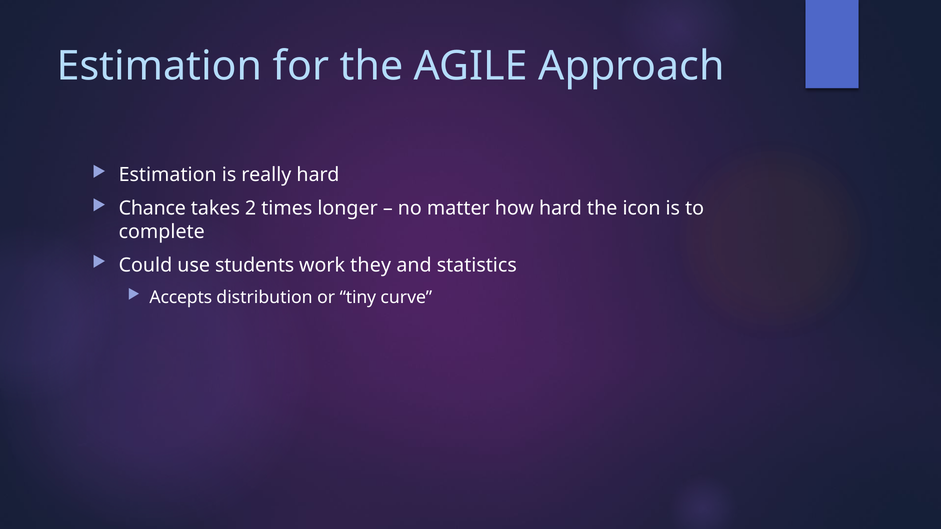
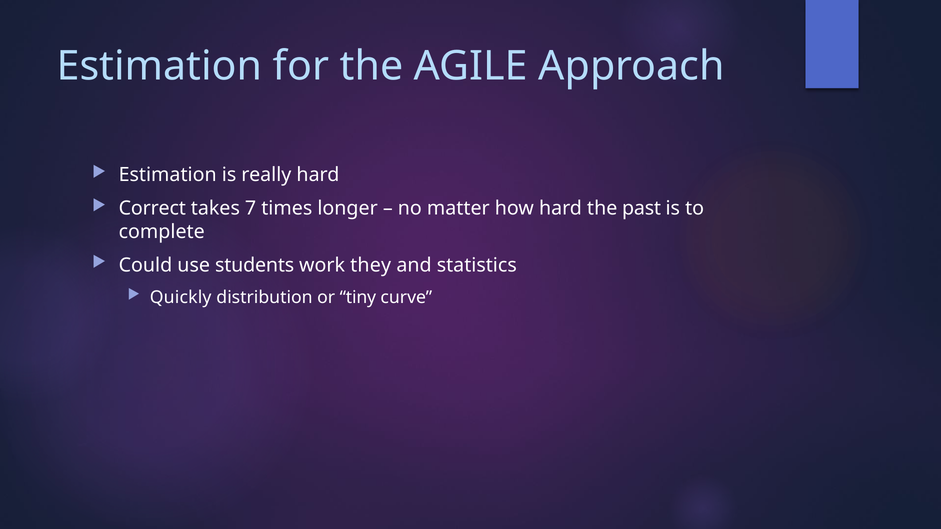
Chance: Chance -> Correct (152, 208)
2: 2 -> 7 (251, 208)
icon: icon -> past (642, 208)
Accepts: Accepts -> Quickly (181, 297)
